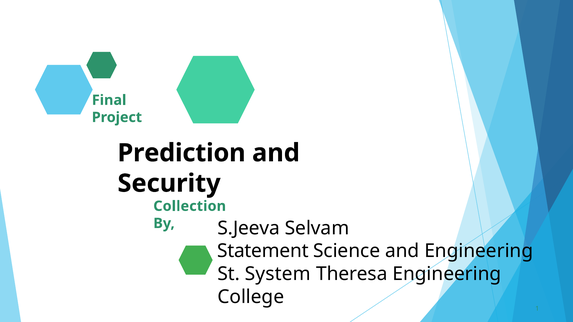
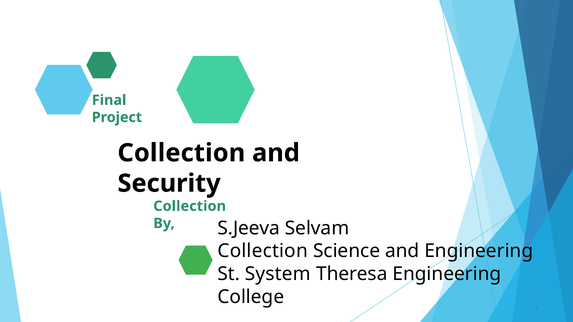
Prediction: Prediction -> Collection (181, 153)
Statement: Statement -> Collection (263, 251)
